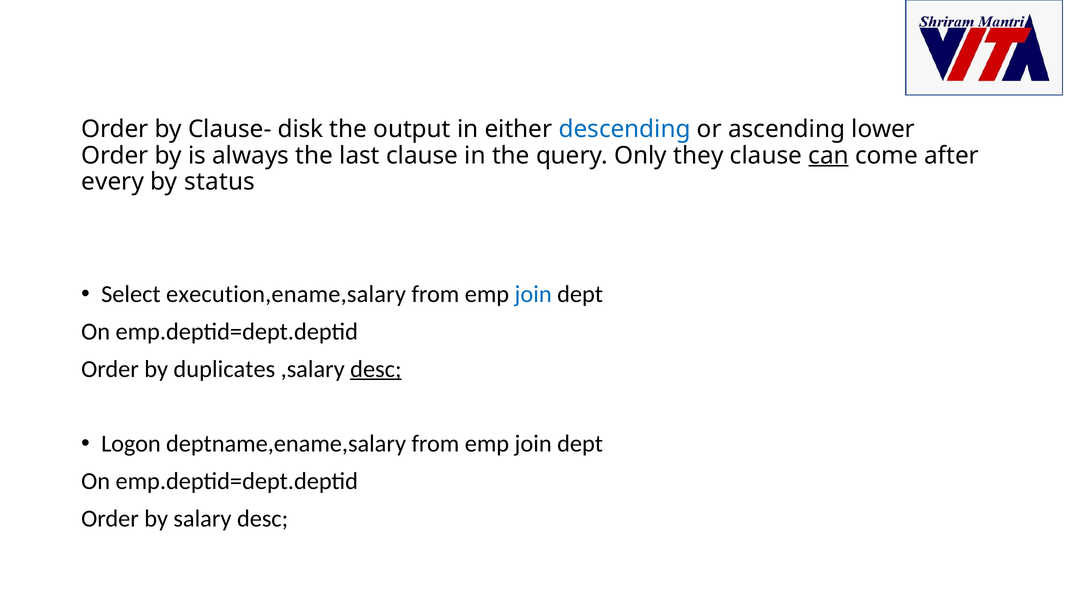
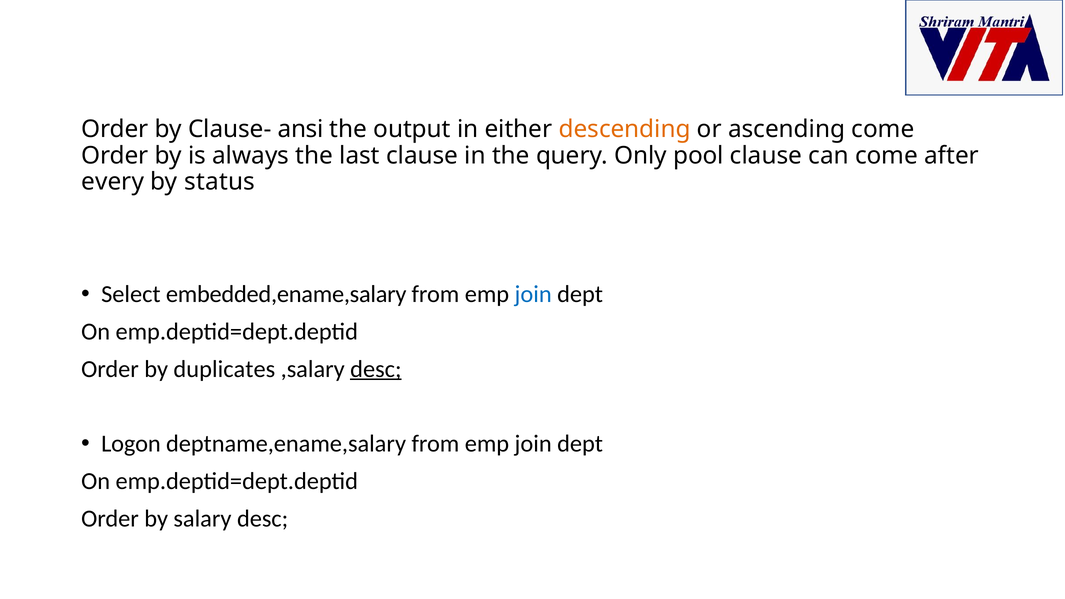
disk: disk -> ansi (301, 129)
descending colour: blue -> orange (625, 129)
ascending lower: lower -> come (883, 129)
they: they -> pool (698, 155)
can underline: present -> none (829, 155)
execution,ename,salary: execution,ename,salary -> embedded,ename,salary (286, 294)
